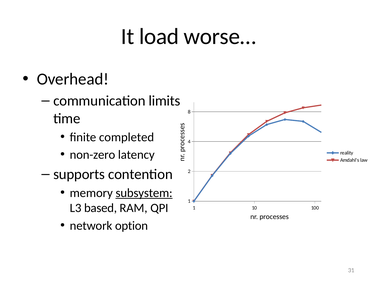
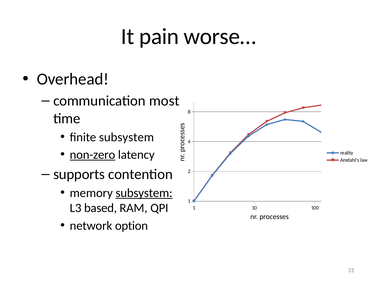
load: load -> pain (159, 36)
limits: limits -> most (164, 101)
finite completed: completed -> subsystem (126, 137)
non-zero underline: none -> present (92, 155)
